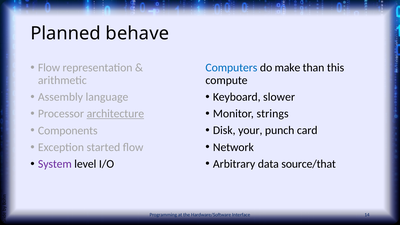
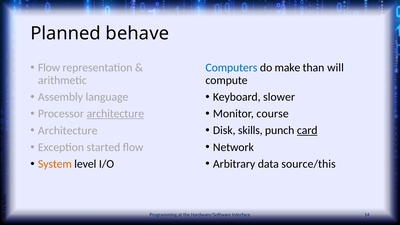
this: this -> will (336, 68)
strings: strings -> course (273, 114)
your: your -> skills (250, 130)
card underline: none -> present (307, 130)
Components: Components -> Architecture (68, 131)
source/that: source/that -> source/this (309, 164)
System colour: purple -> orange (55, 164)
